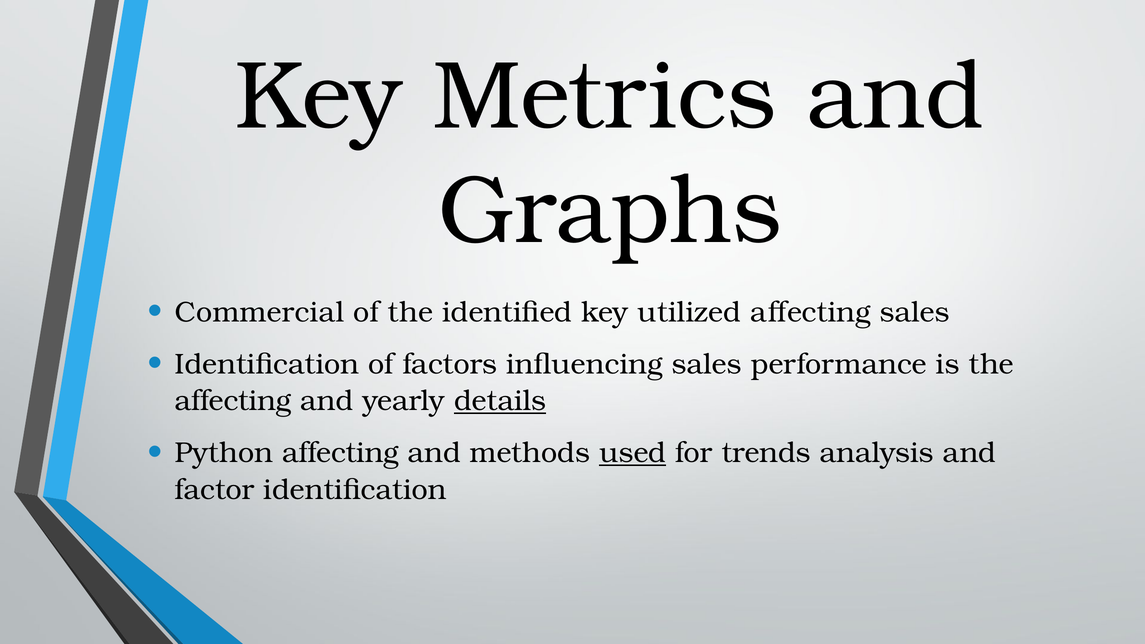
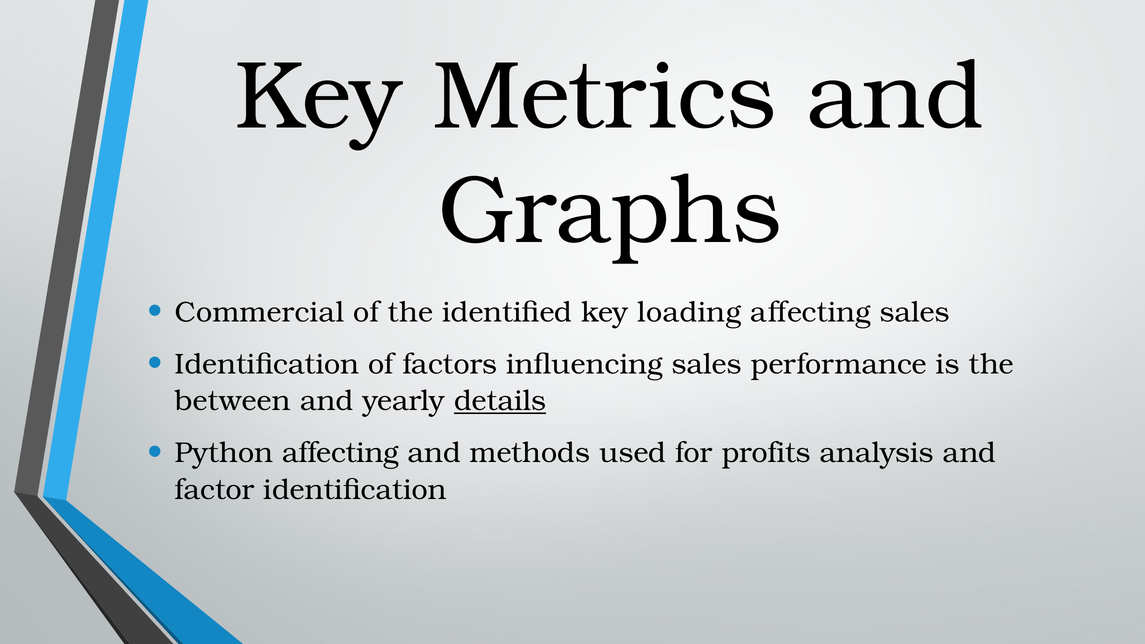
utilized: utilized -> loading (689, 312)
affecting: affecting -> between (233, 401)
used underline: present -> none (633, 453)
trends: trends -> profits (766, 453)
